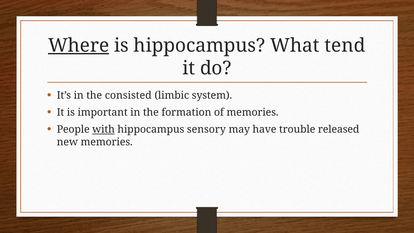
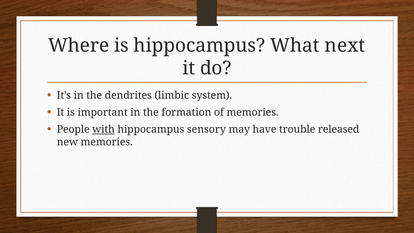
Where underline: present -> none (79, 45)
tend: tend -> next (345, 45)
consisted: consisted -> dendrites (128, 95)
